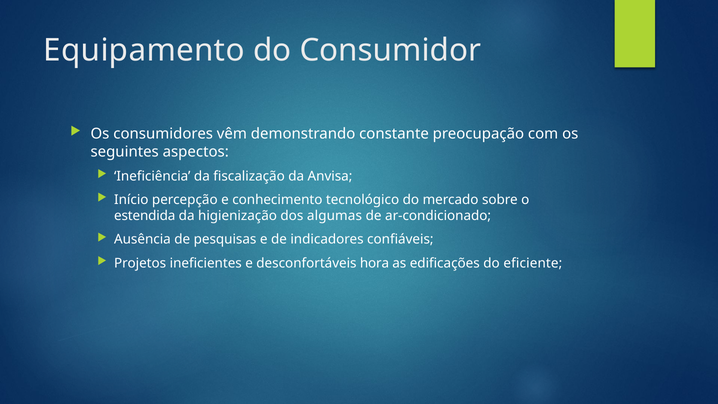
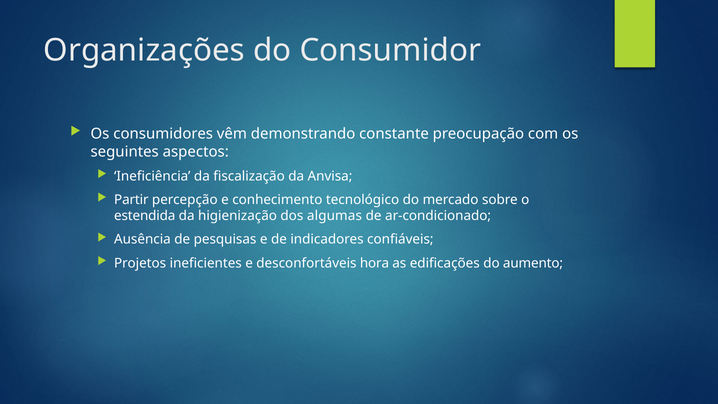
Equipamento: Equipamento -> Organizações (144, 50)
Início: Início -> Partir (131, 200)
eficiente: eficiente -> aumento (533, 263)
